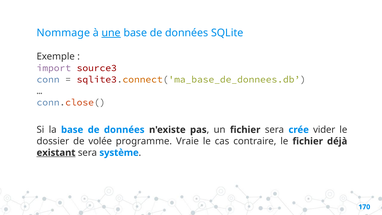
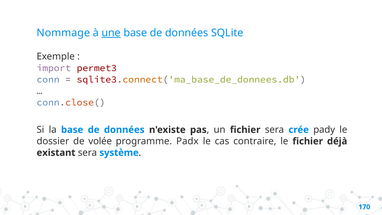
source3: source3 -> permet3 (97, 68)
vider: vider -> pady (324, 130)
Vraie: Vraie -> Padx (187, 141)
existant underline: present -> none (56, 153)
